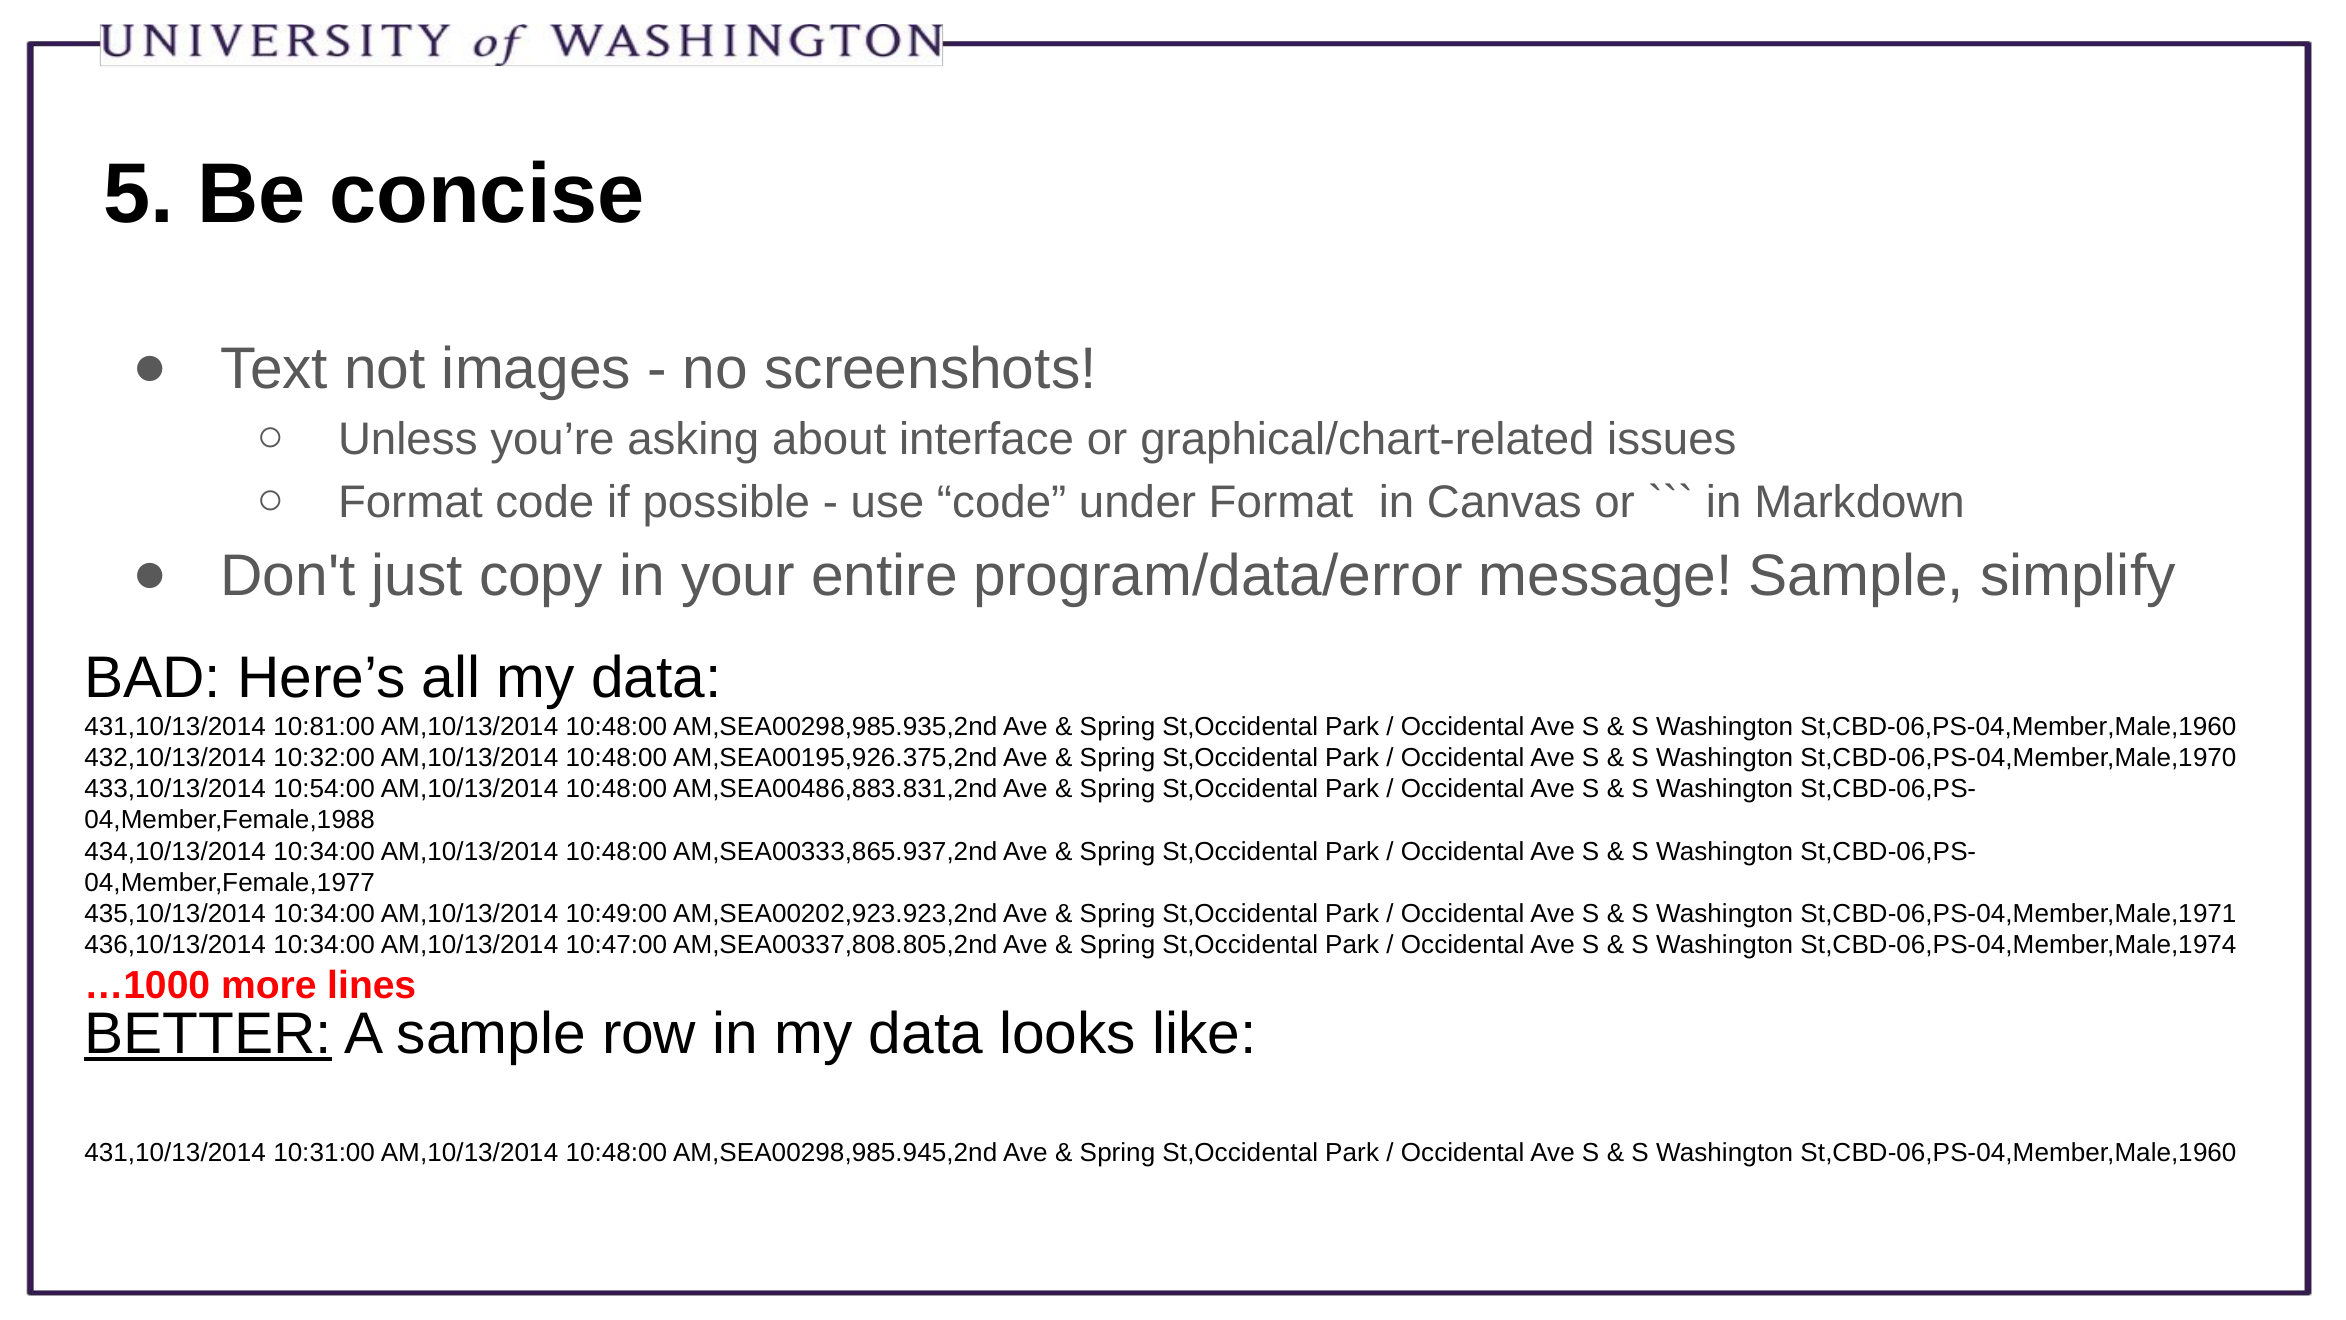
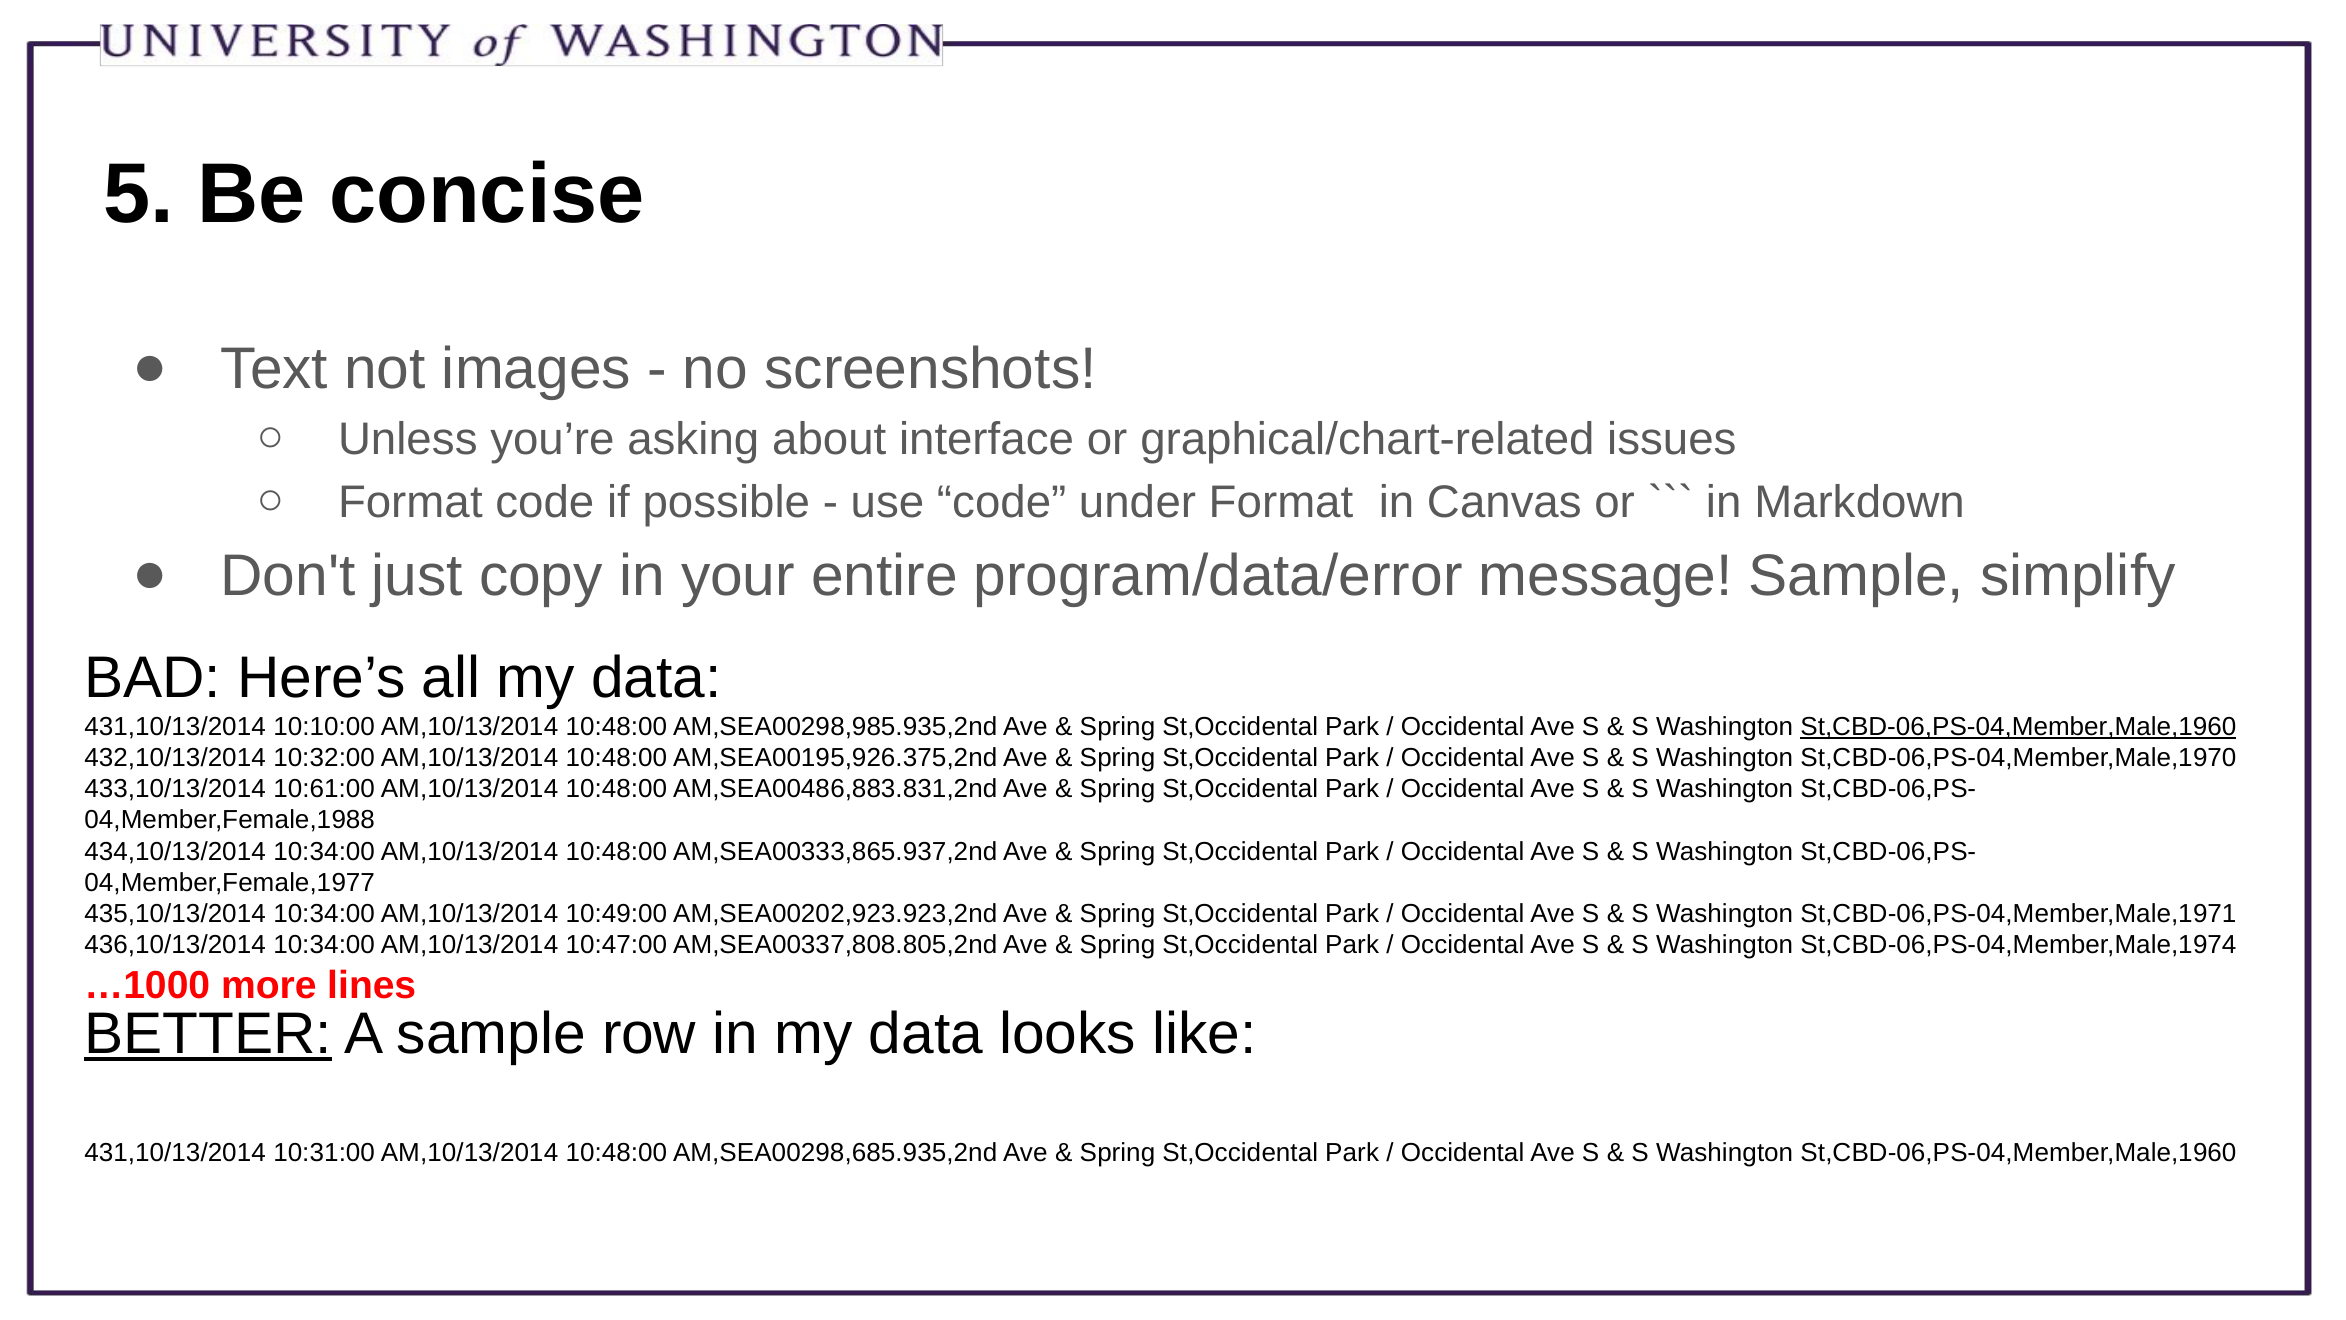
10:81:00: 10:81:00 -> 10:10:00 (324, 726)
St,CBD-06,PS-04,Member,Male,1960 underline: none -> present (2018, 726)
10:54:00: 10:54:00 -> 10:61:00 (324, 789)
AM,SEA00298,985.945,2nd: AM,SEA00298,985.945,2nd -> AM,SEA00298,685.935,2nd (835, 1152)
